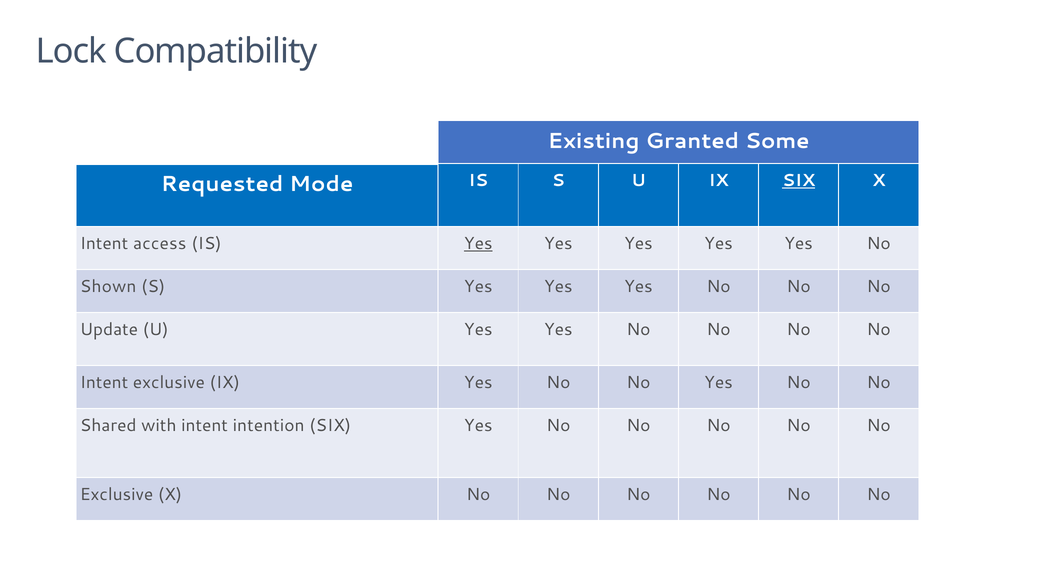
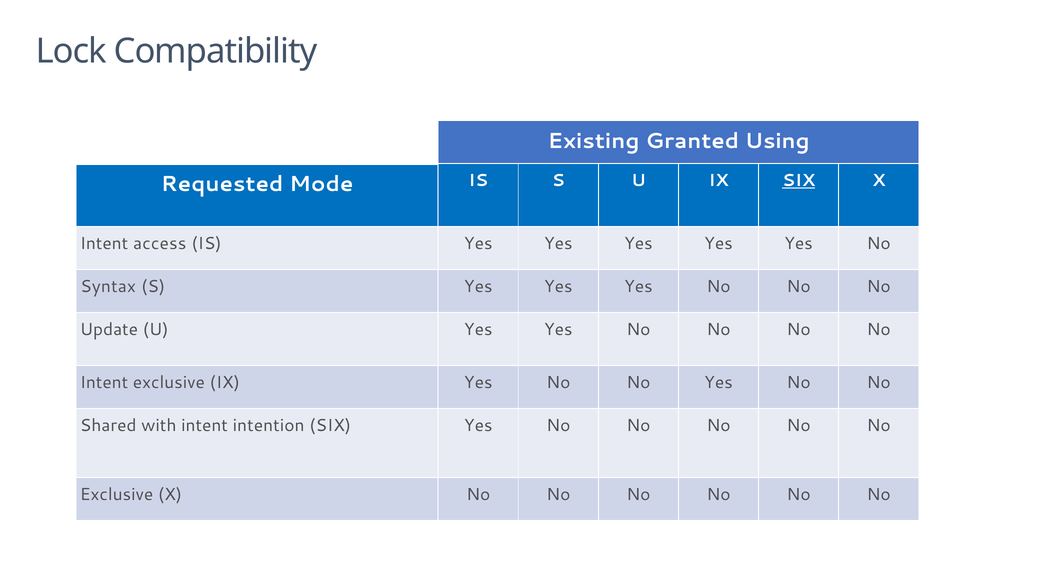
Some: Some -> Using (777, 141)
Yes underline: present -> none (478, 244)
Shown: Shown -> Syntax (108, 287)
